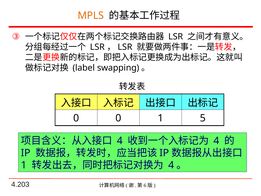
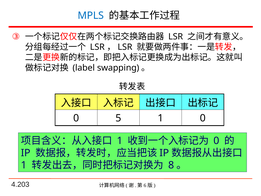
MPLS colour: orange -> blue (91, 15)
0 0: 0 -> 5 (118, 118)
1 5: 5 -> 0 (203, 118)
4: 4 -> 1 (120, 141)
4: 4 -> 0 (216, 141)
4: 4 -> 8 (171, 165)
